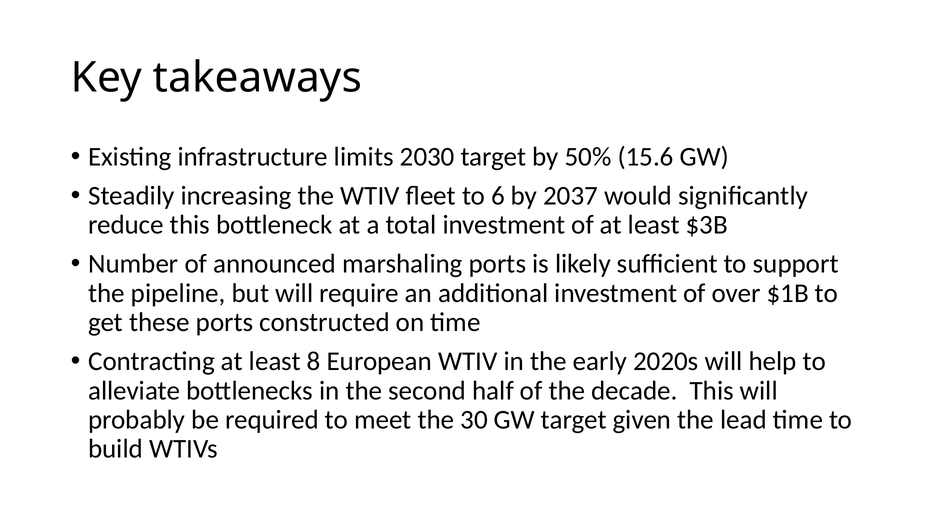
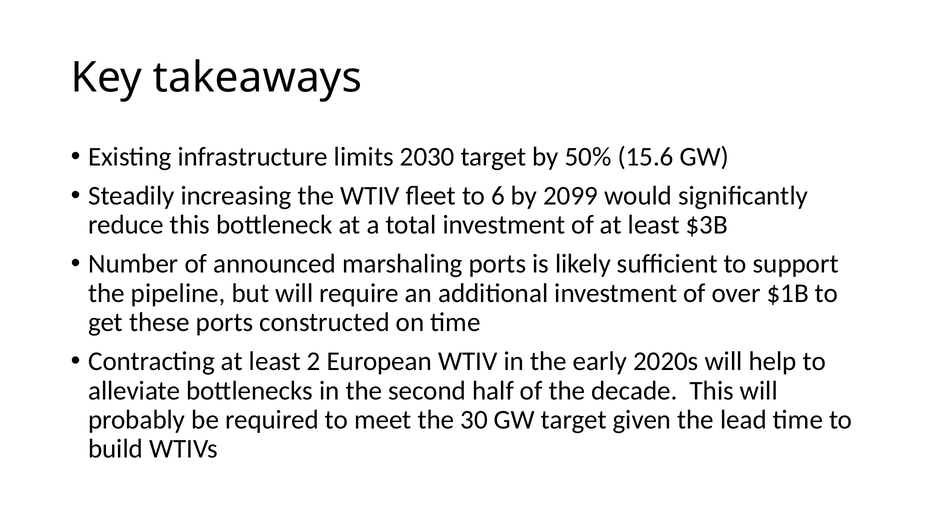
2037: 2037 -> 2099 (571, 196)
8: 8 -> 2 (314, 361)
